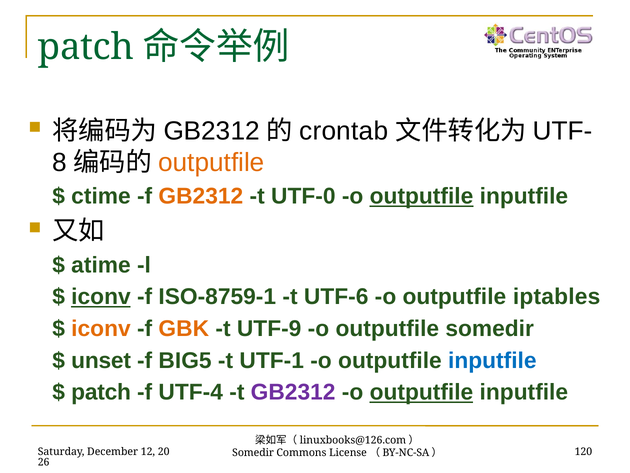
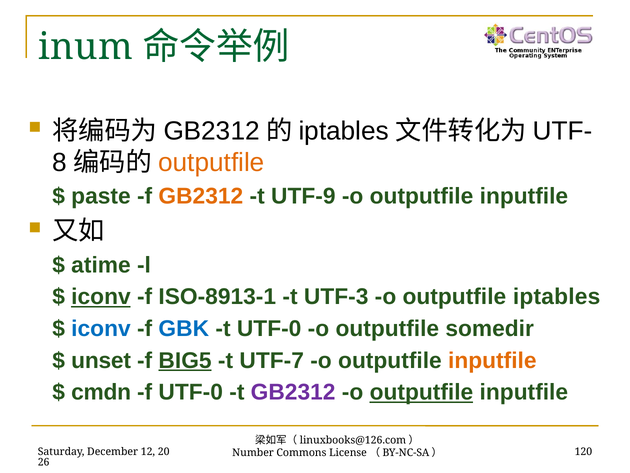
patch: patch -> inum (86, 47)
crontab: crontab -> iptables (344, 131)
ctime: ctime -> paste (101, 196)
UTF-0: UTF-0 -> UTF-9 (303, 196)
outputfile underline: present -> none (422, 196)
ISO-8759-1: ISO-8759-1 -> ISO-8913-1 (217, 297)
UTF-6: UTF-6 -> UTF-3 (336, 297)
iconv colour: orange -> blue (101, 328)
GBK colour: orange -> blue (184, 328)
t UTF-9: UTF-9 -> UTF-0 (269, 328)
BIG5 underline: none -> present (185, 360)
UTF-1: UTF-1 -> UTF-7 (272, 360)
inputfile colour: blue -> orange (492, 360)
patch: patch -> cmdn (101, 392)
f UTF-4: UTF-4 -> UTF-0 (191, 392)
Somedir: Somedir -> Number (253, 452)
